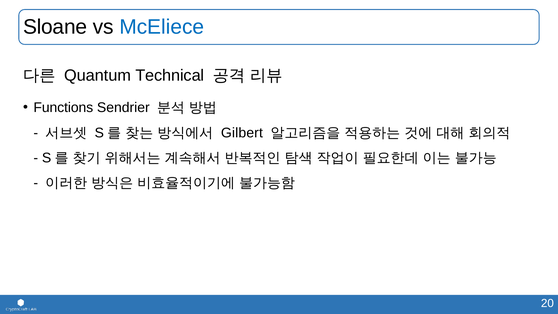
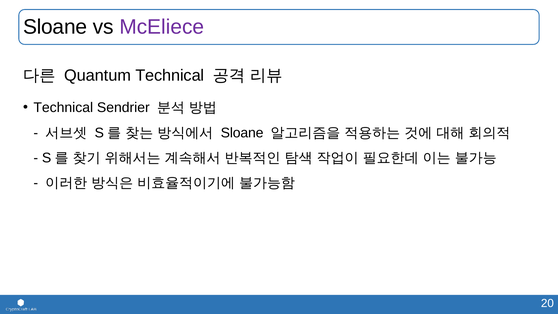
McEliece colour: blue -> purple (162, 27)
Functions: Functions -> Technical (63, 108)
Gilbert: Gilbert -> Sloane (242, 133)
